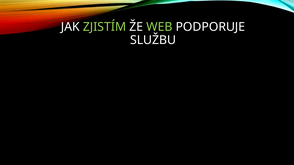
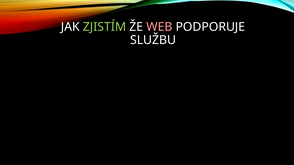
WEB colour: light green -> pink (159, 27)
